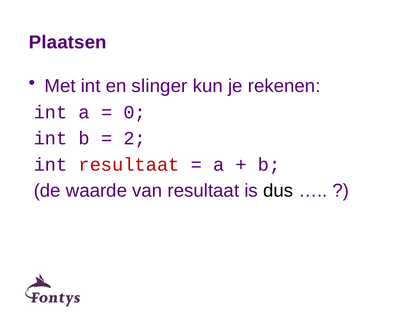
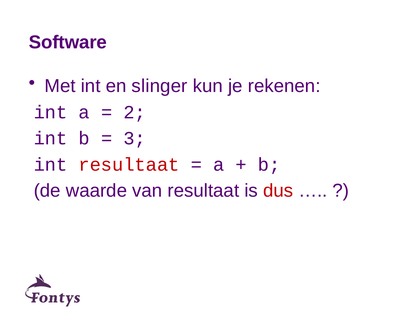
Plaatsen: Plaatsen -> Software (68, 42)
0: 0 -> 2 (135, 112)
2: 2 -> 3 (135, 138)
dus colour: black -> red (278, 191)
